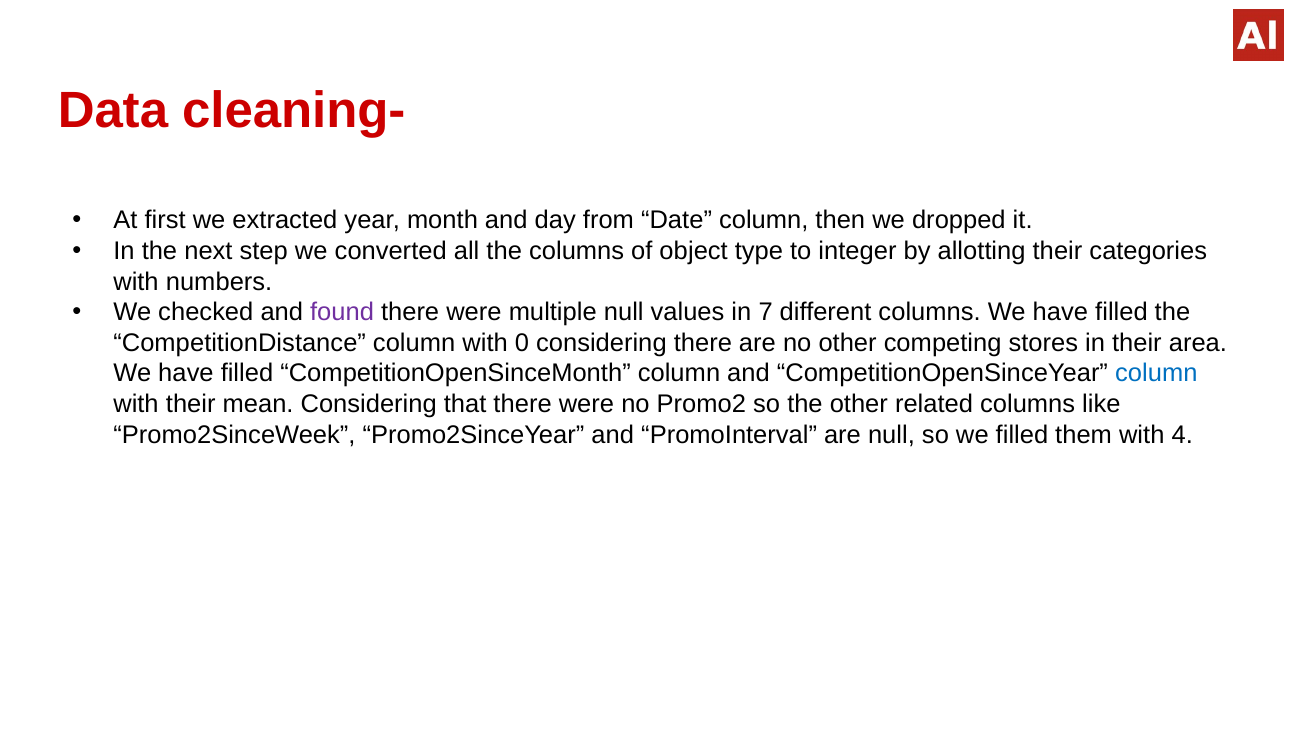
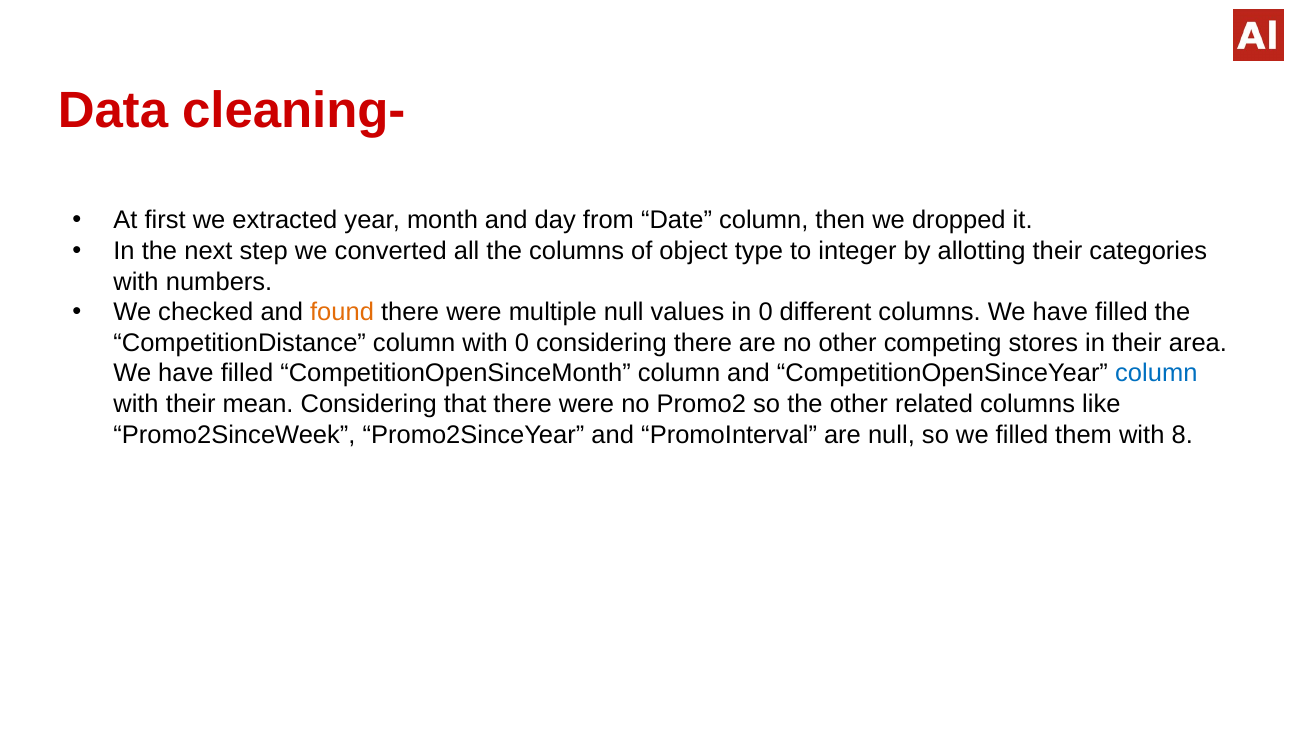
found colour: purple -> orange (342, 312)
in 7: 7 -> 0 (766, 312)
4: 4 -> 8 (1182, 435)
